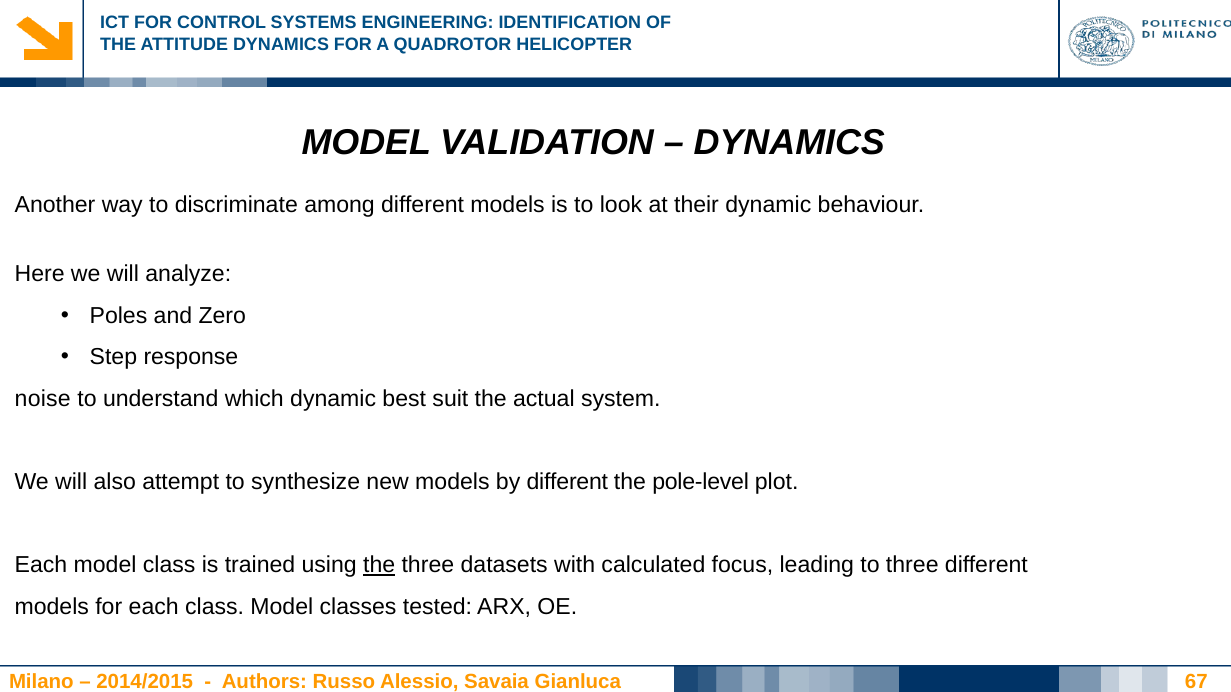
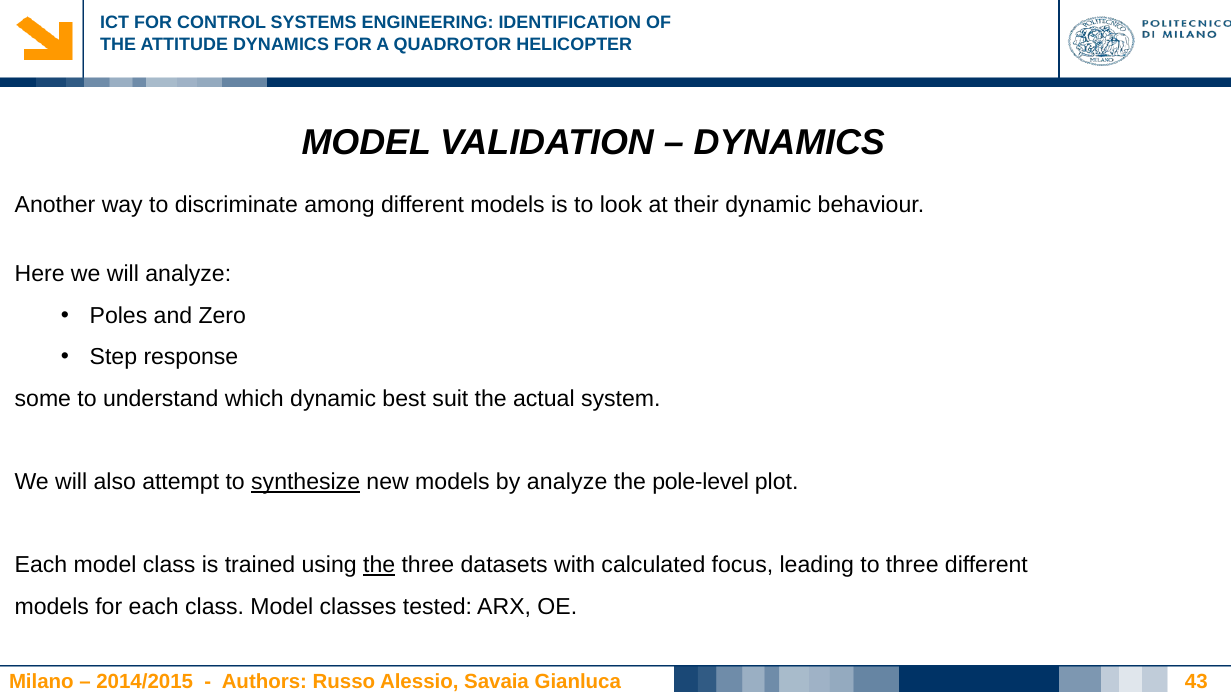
noise: noise -> some (43, 399)
synthesize underline: none -> present (306, 482)
by different: different -> analyze (567, 482)
67: 67 -> 43 (1196, 682)
